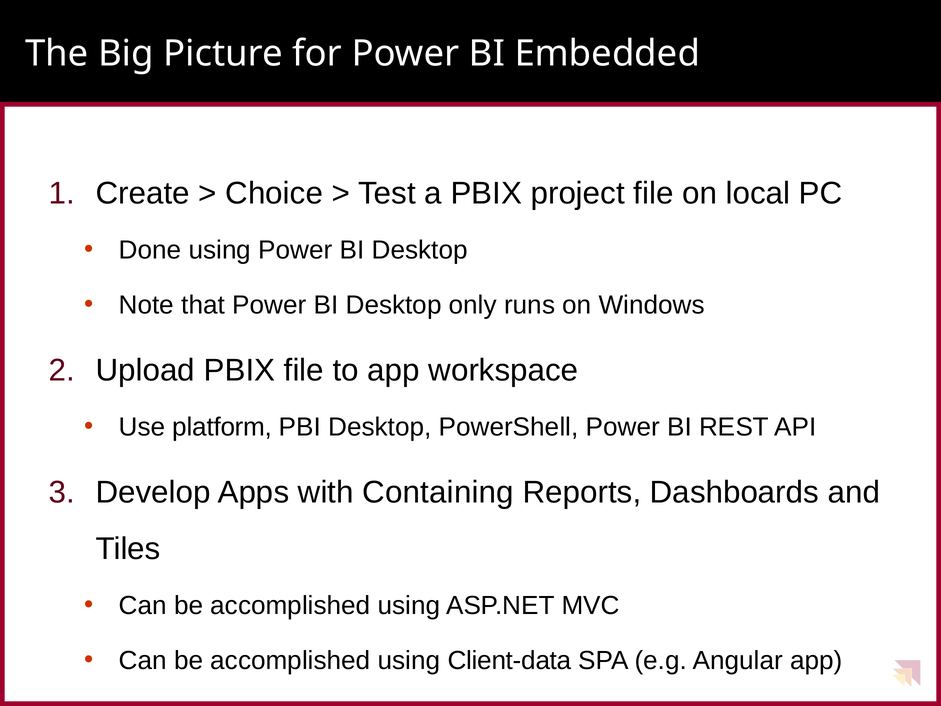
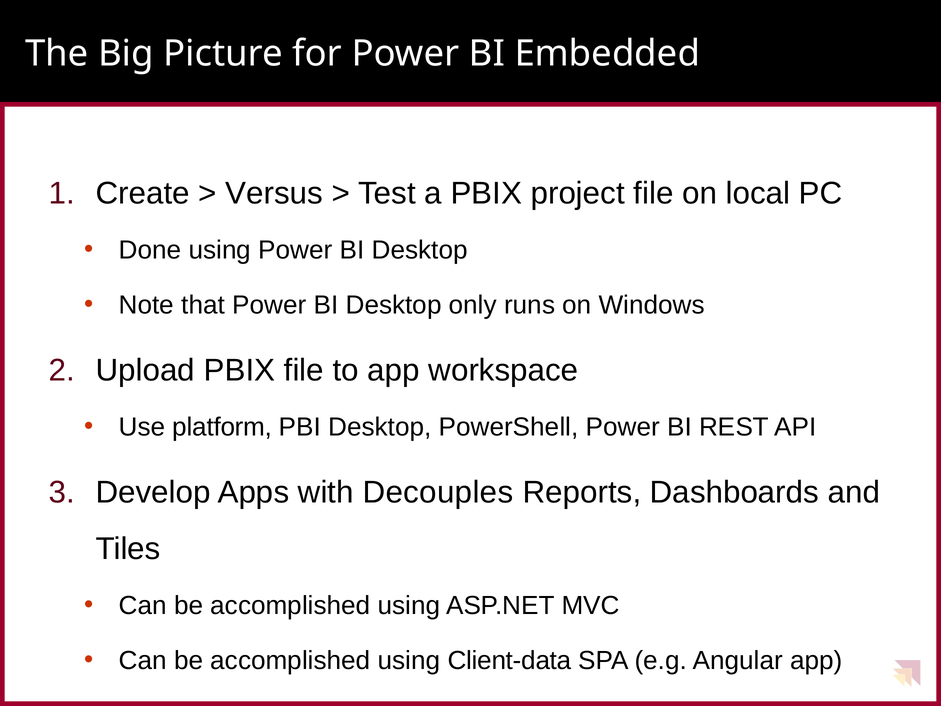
Choice: Choice -> Versus (274, 194)
Containing: Containing -> Decouples (438, 492)
